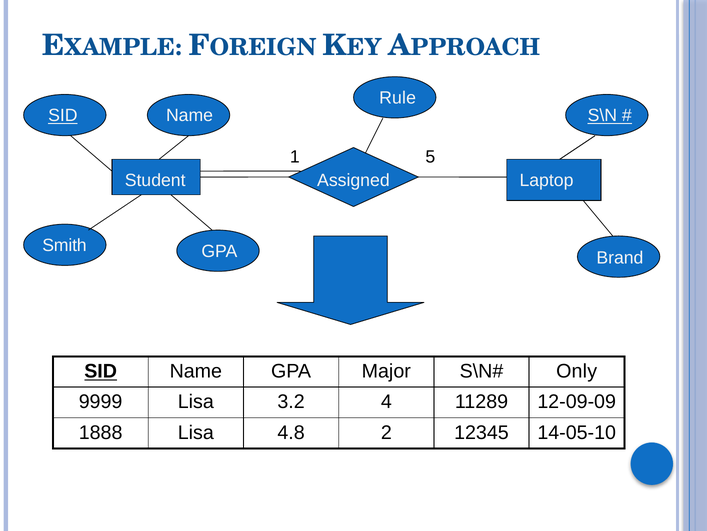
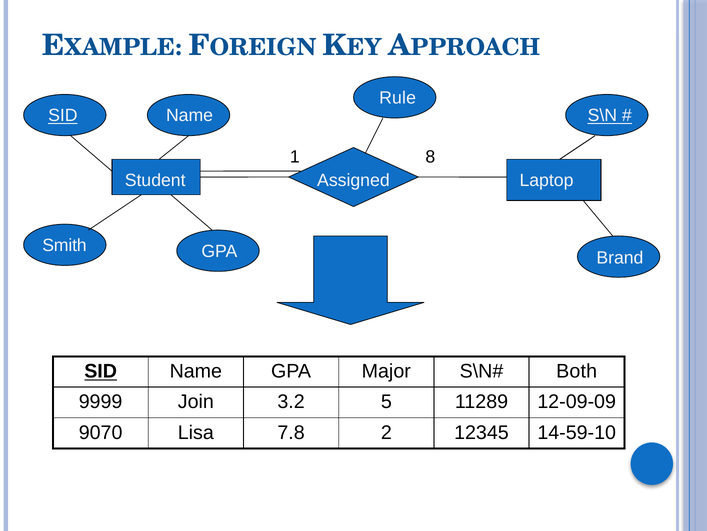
5: 5 -> 8 (430, 157)
Only: Only -> Both (577, 371)
9999 Lisa: Lisa -> Join (196, 401)
4: 4 -> 5 (386, 401)
1888: 1888 -> 9070 (101, 432)
4.8: 4.8 -> 7.8 (291, 432)
14-05-10: 14-05-10 -> 14-59-10 (577, 432)
